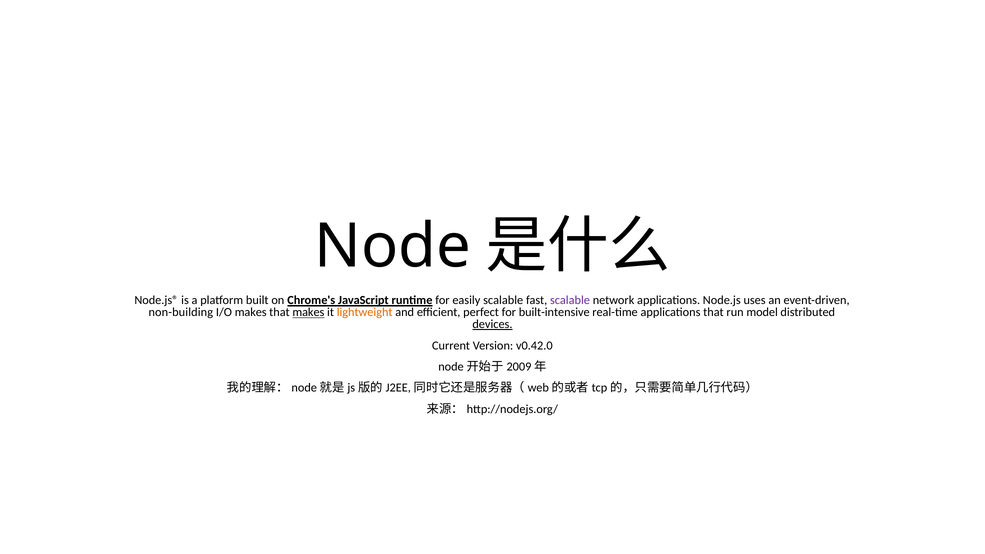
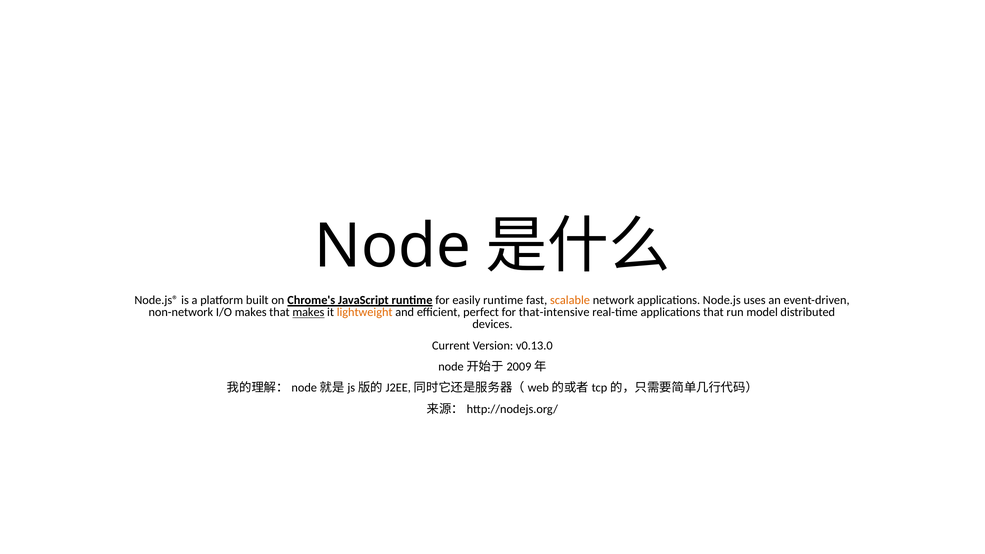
easily scalable: scalable -> runtime (503, 300)
scalable colour: purple -> orange (570, 300)
non-building: non-building -> non-network (181, 312)
built-intensive: built-intensive -> that-intensive (554, 312)
devices underline: present -> none (492, 324)
v0.42.0: v0.42.0 -> v0.13.0 (534, 346)
